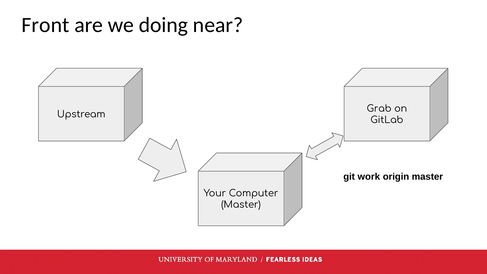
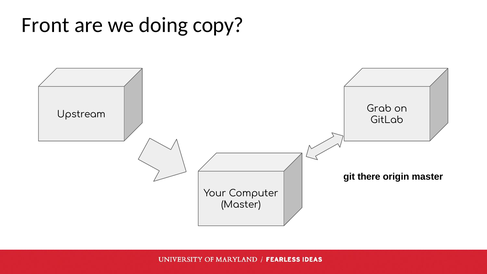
near: near -> copy (218, 25)
work: work -> there (369, 177)
